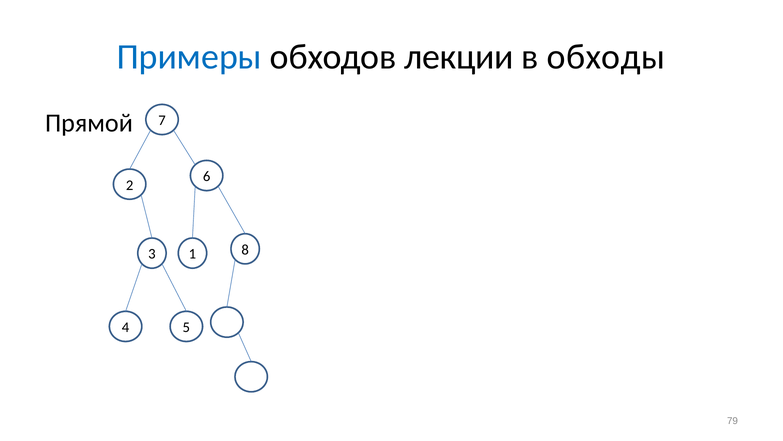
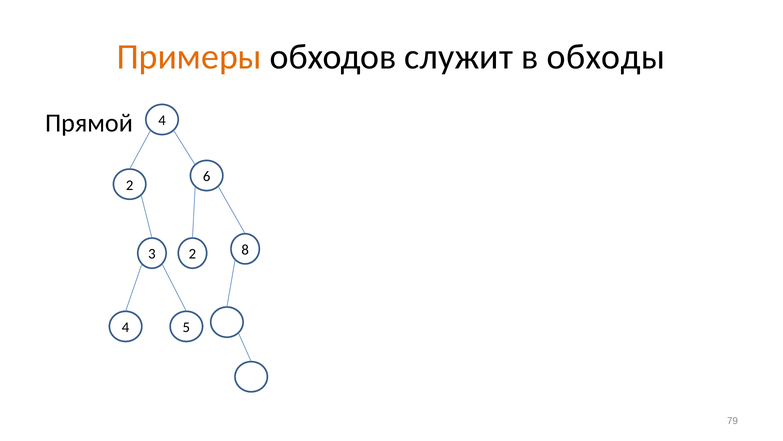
Примеры colour: blue -> orange (189, 57)
лекции: лекции -> служит (459, 57)
Прямой 7: 7 -> 4 (162, 120)
3 1: 1 -> 2 (192, 254)
